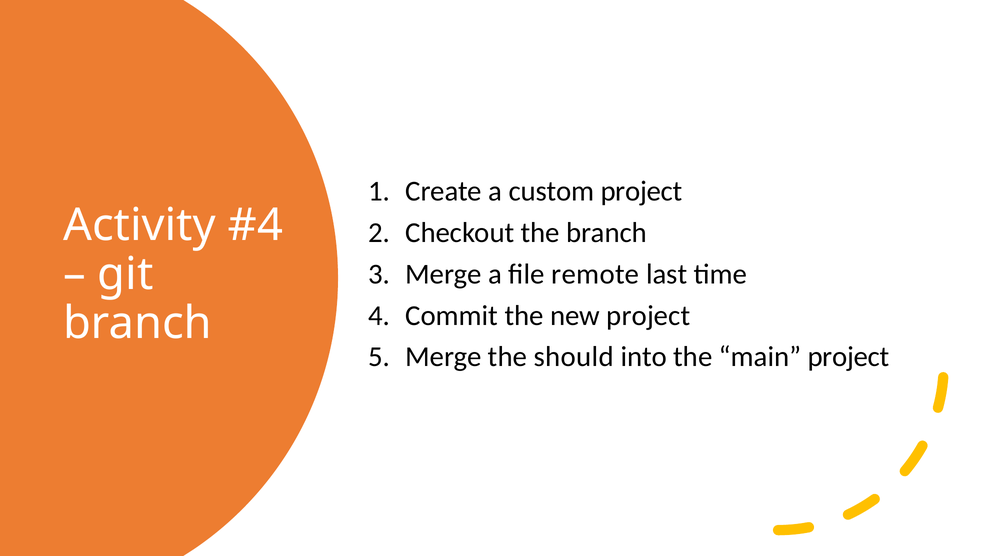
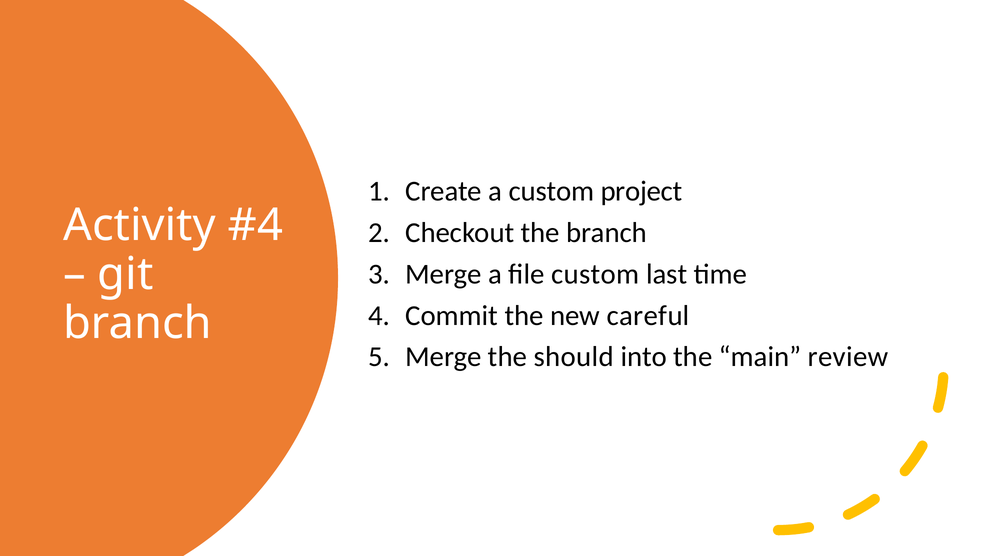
file remote: remote -> custom (595, 274)
new project: project -> careful (648, 316)
main project: project -> review (848, 357)
